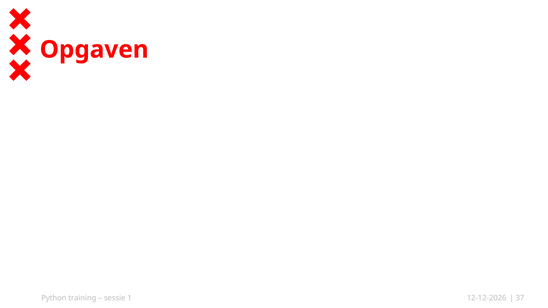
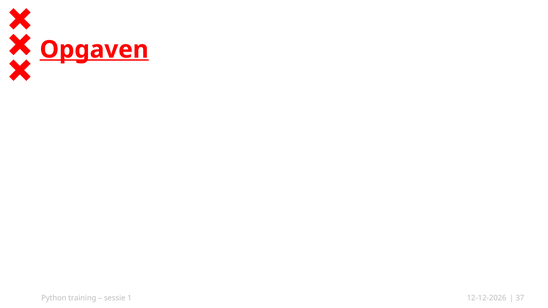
Opgaven underline: none -> present (94, 50)
